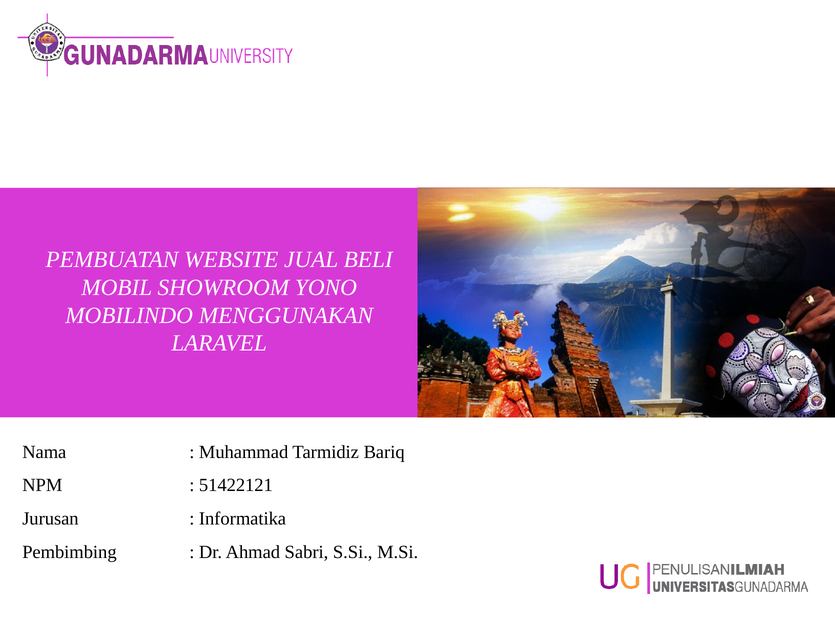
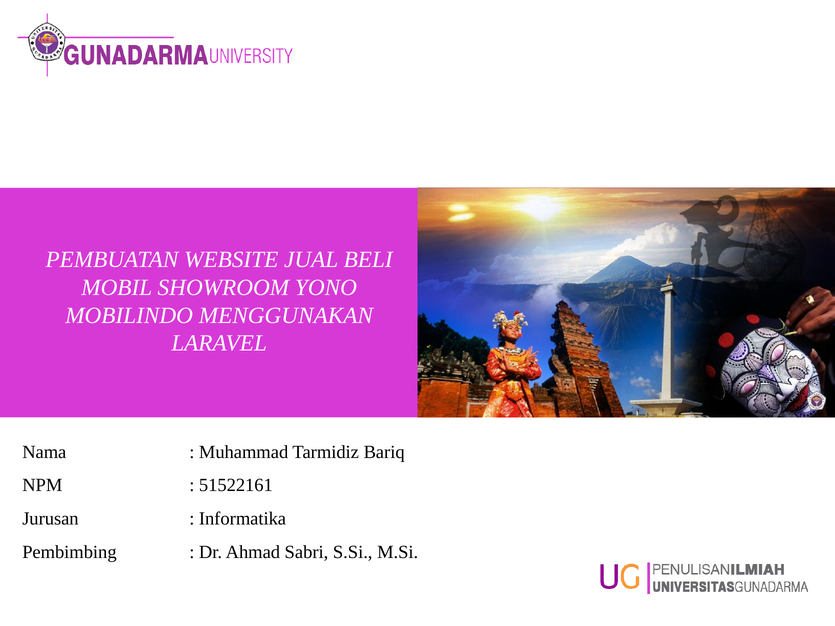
51422121: 51422121 -> 51522161 (236, 486)
